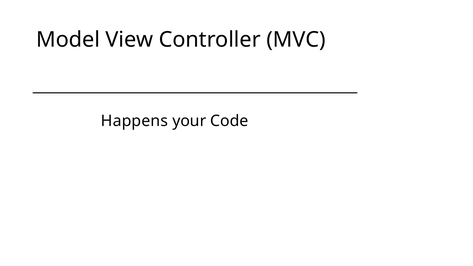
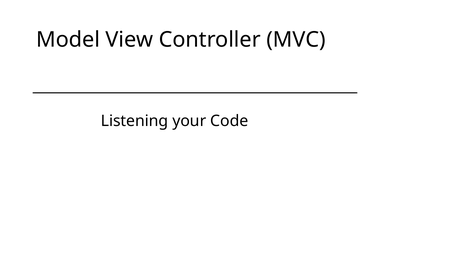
Happens: Happens -> Listening (135, 121)
